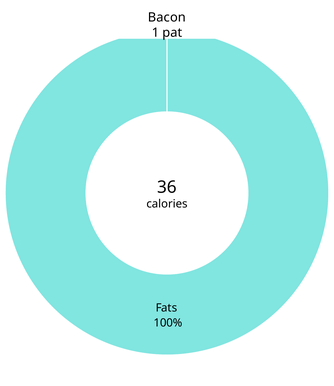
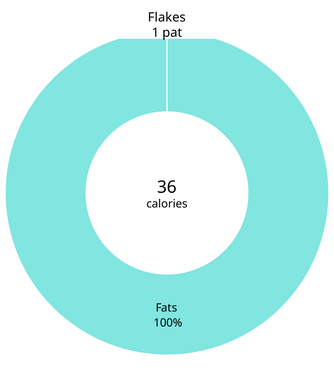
Bacon: Bacon -> Flakes (167, 17)
